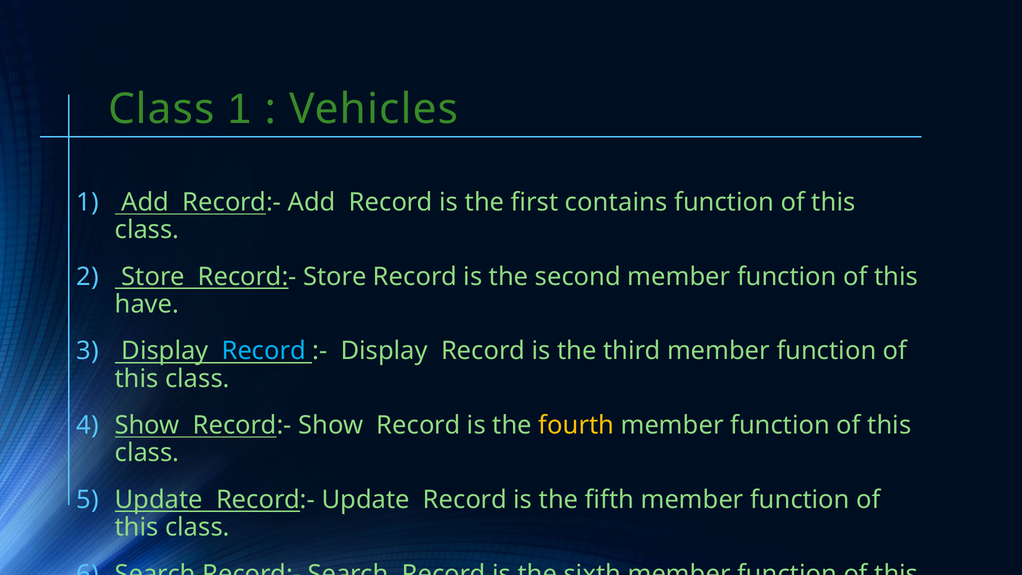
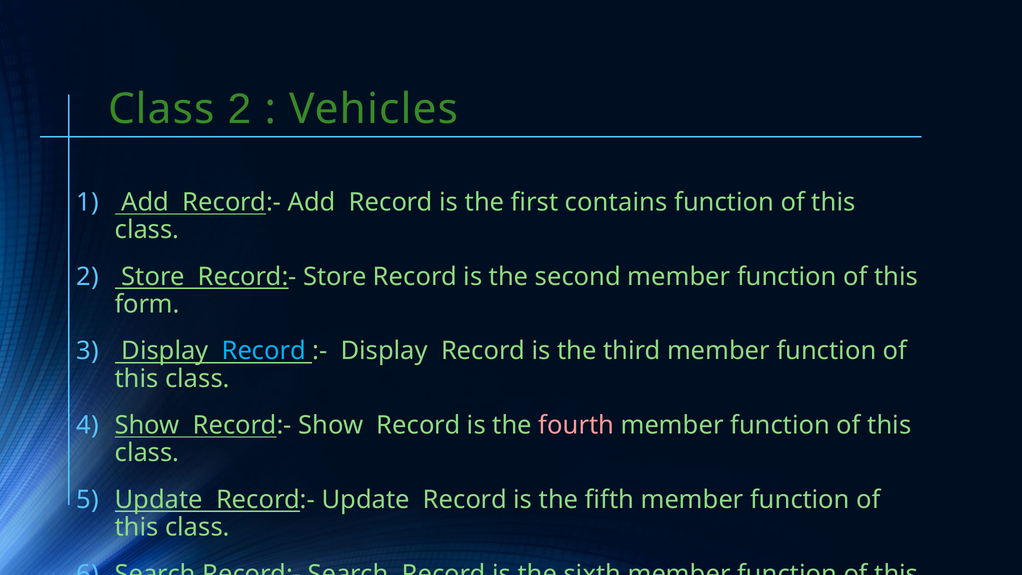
1: 1 -> 2 (240, 109)
have: have -> form (147, 304)
fourth colour: yellow -> pink (576, 425)
